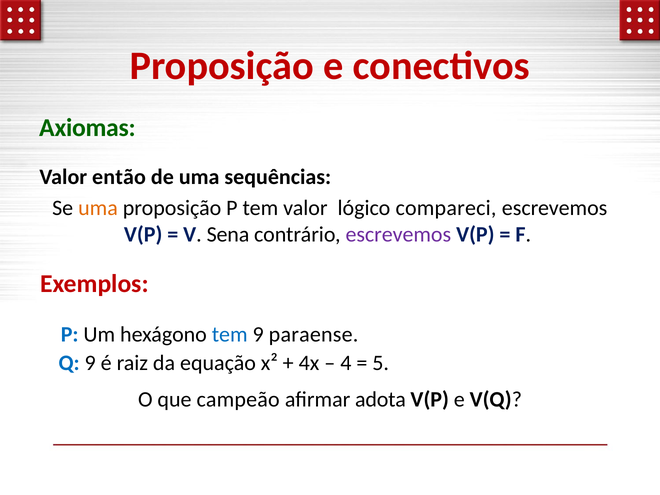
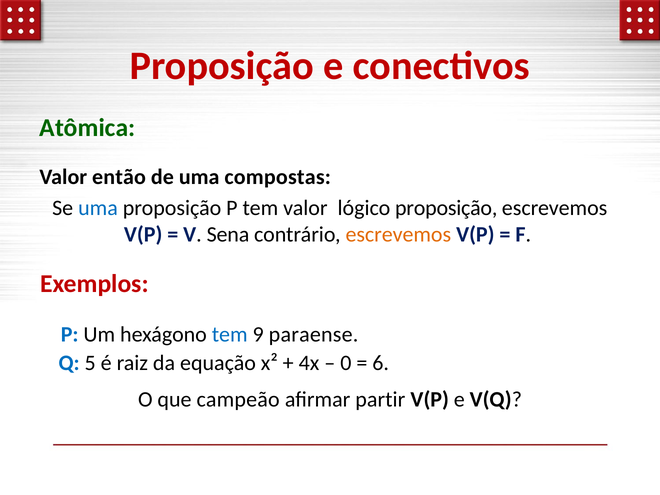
Axiomas: Axiomas -> Atômica (87, 128)
sequências: sequências -> compostas (278, 177)
uma colour: orange -> blue (98, 208)
lógico compareci: compareci -> proposição (446, 208)
escrevemos colour: purple -> orange (398, 234)
Q 9: 9 -> 5 (90, 363)
4: 4 -> 0 (346, 363)
5: 5 -> 6 (381, 363)
adota: adota -> partir (380, 399)
